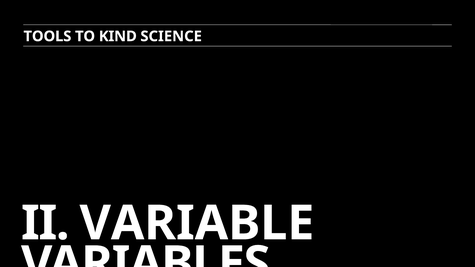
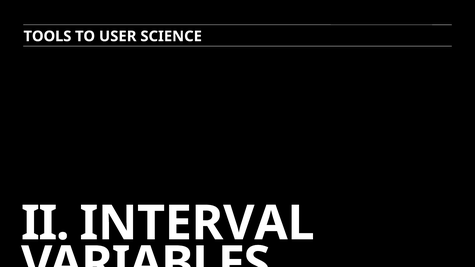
KIND: KIND -> USER (118, 36)
VARIABLE: VARIABLE -> INTERVAL (197, 223)
